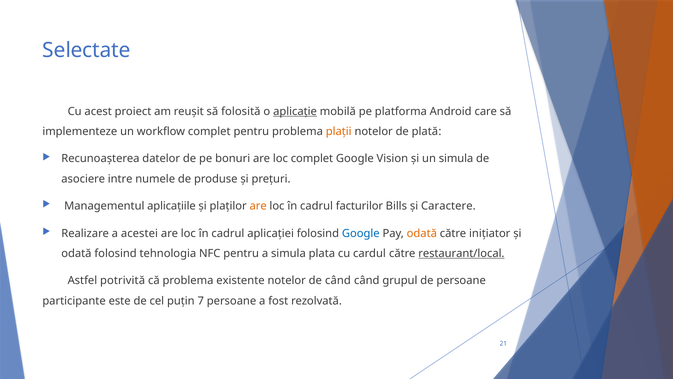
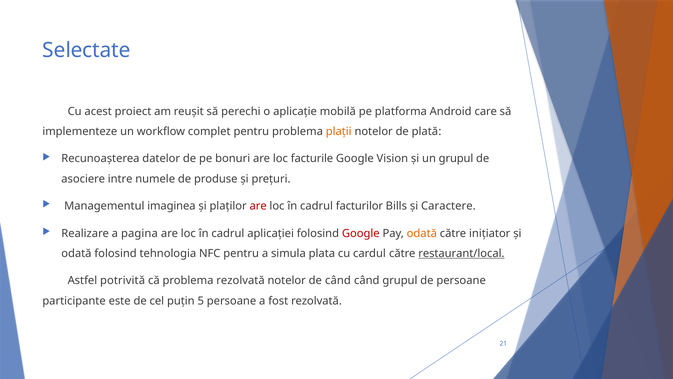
folosită: folosită -> perechi (241, 111)
aplicație underline: present -> none (295, 111)
loc complet: complet -> facturile (312, 159)
un simula: simula -> grupul (456, 159)
aplicațiile: aplicațiile -> imaginea (171, 206)
are colour: orange -> red (258, 206)
acestei: acestei -> pagina (139, 233)
Google colour: blue -> red (361, 233)
problema existente: existente -> rezolvată (240, 280)
7: 7 -> 5 (201, 301)
